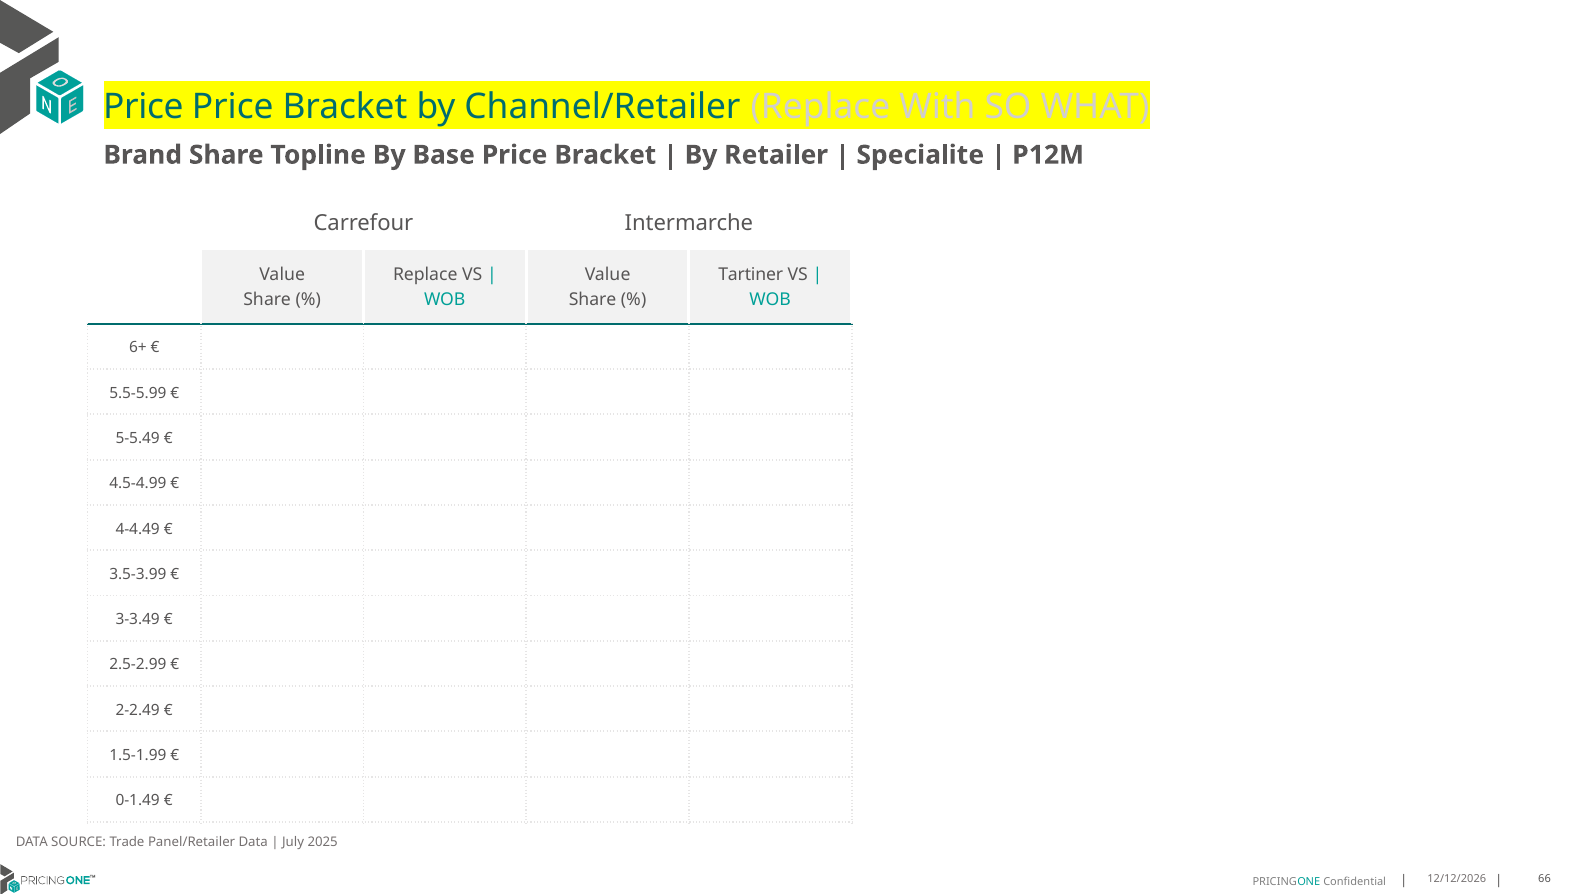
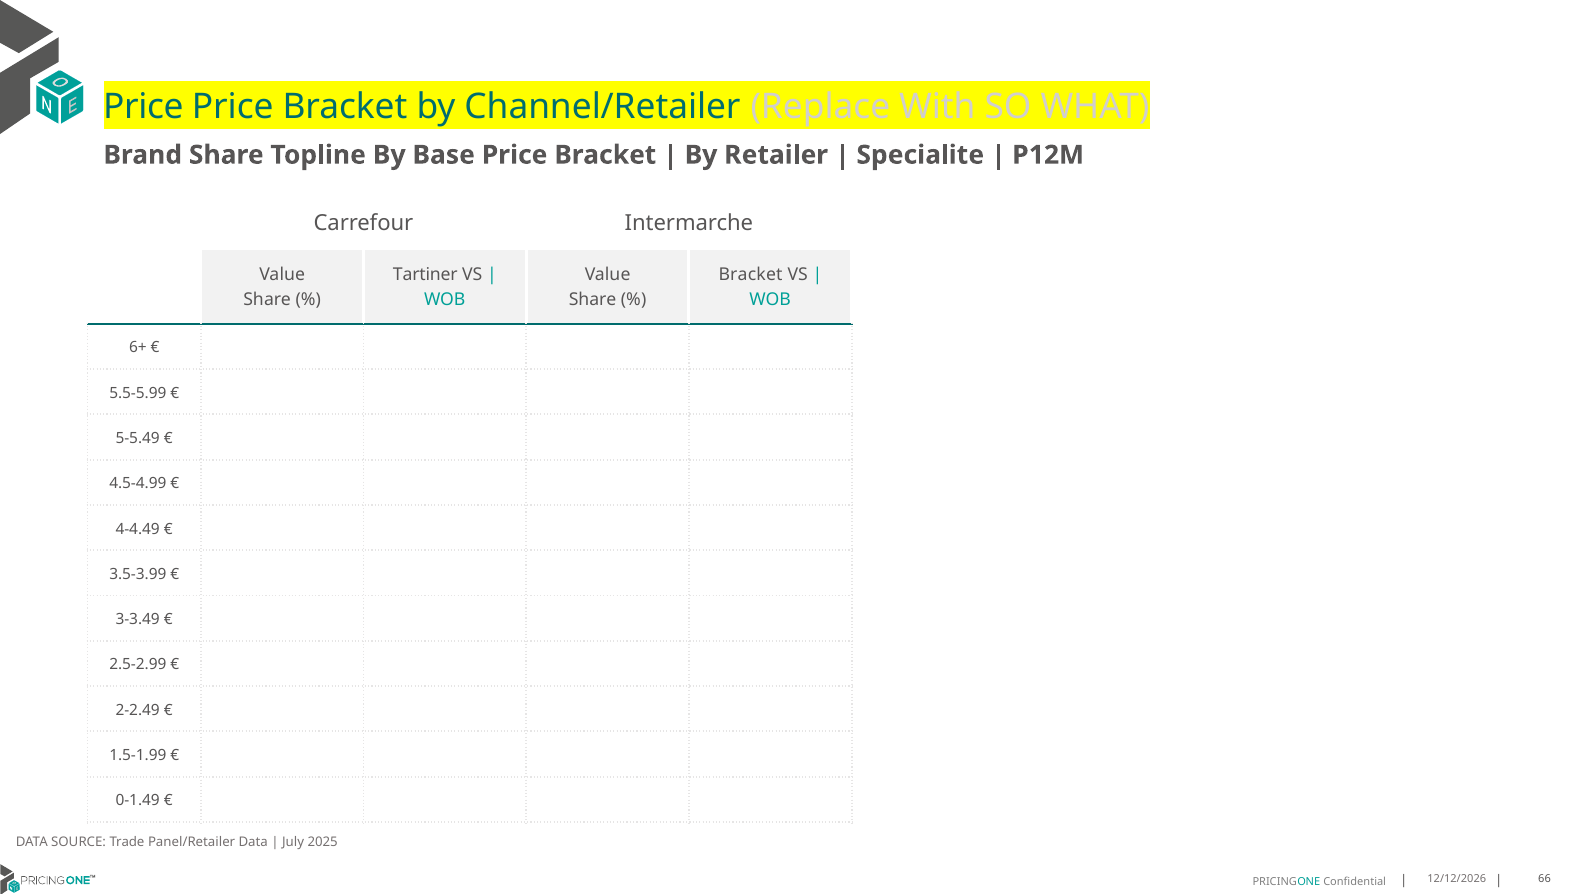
Replace: Replace -> Tartiner (425, 275)
Tartiner: Tartiner -> Bracket (751, 275)
